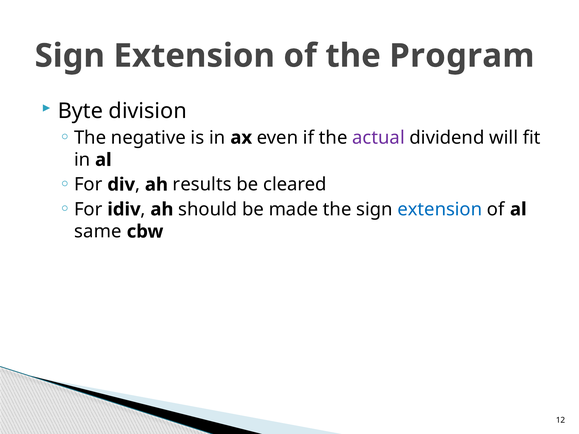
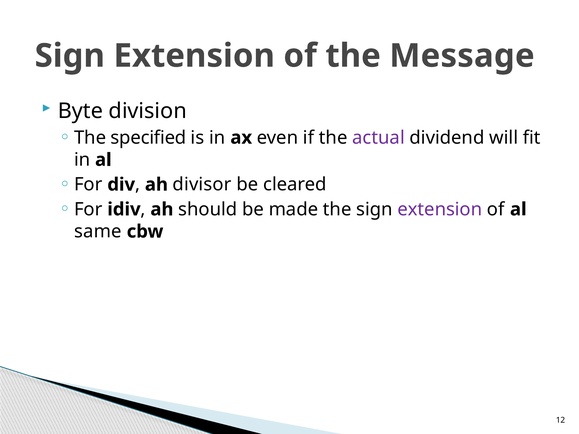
Program: Program -> Message (462, 56)
negative: negative -> specified (148, 138)
results: results -> divisor (202, 185)
extension colour: blue -> purple (440, 209)
